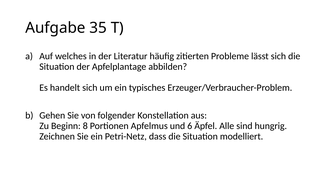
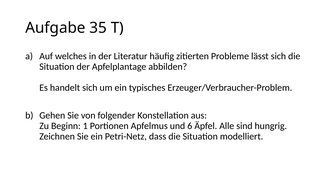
8: 8 -> 1 (85, 126)
